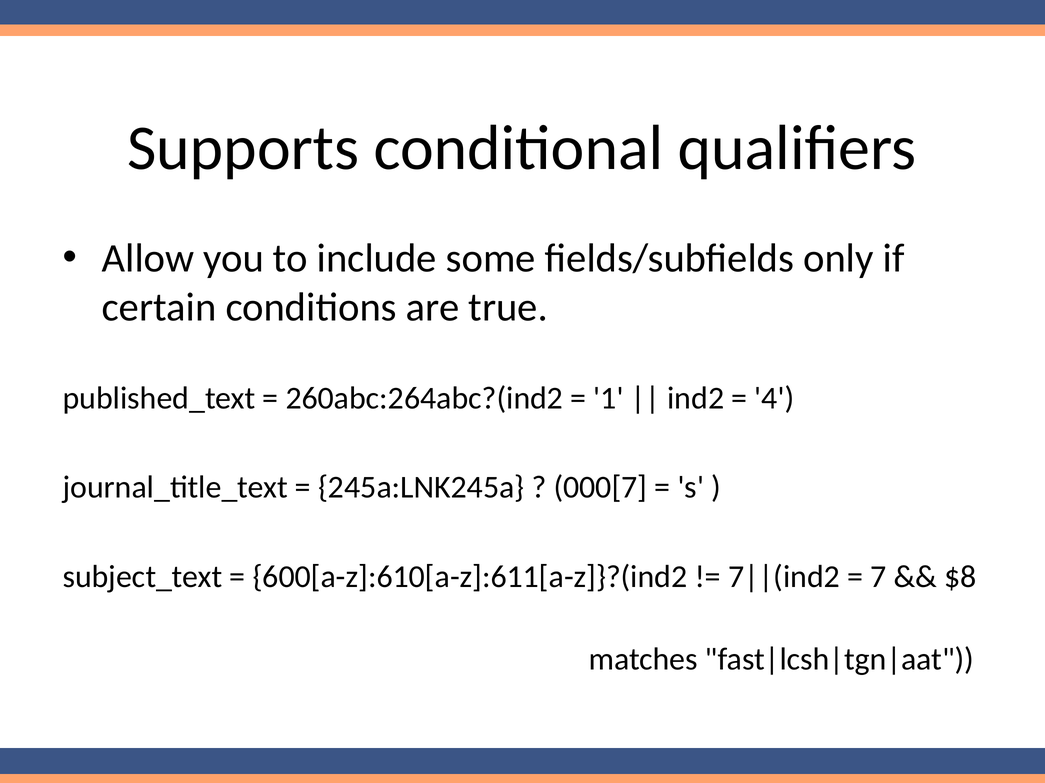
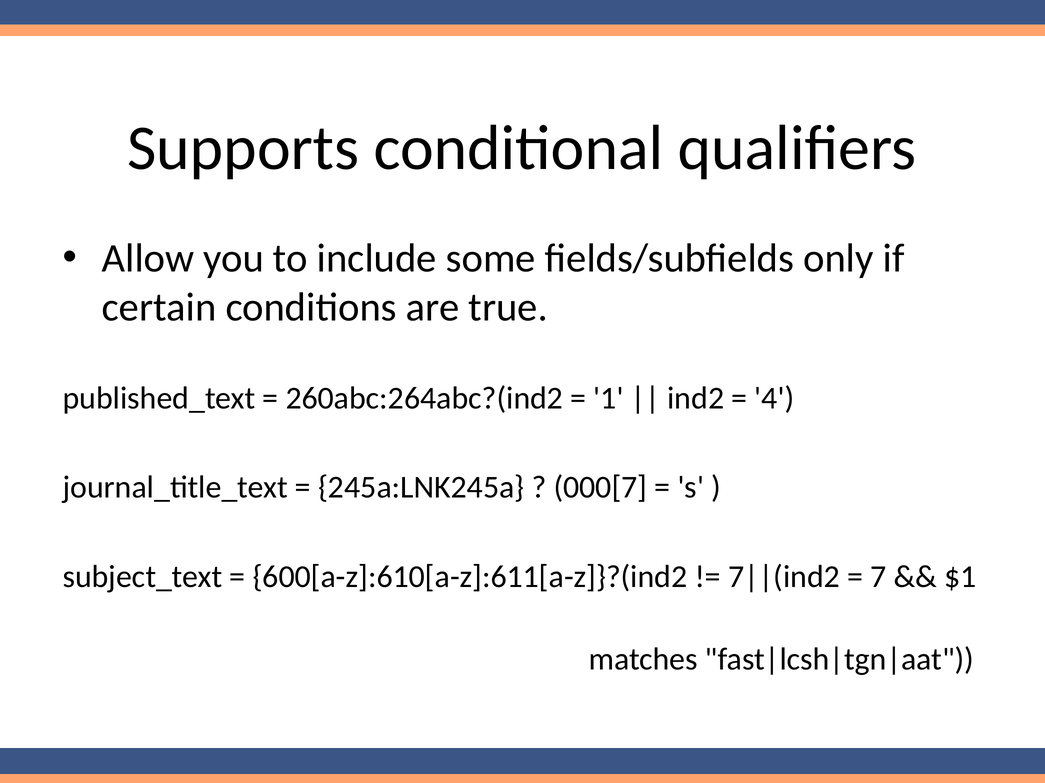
$8: $8 -> $1 (960, 577)
